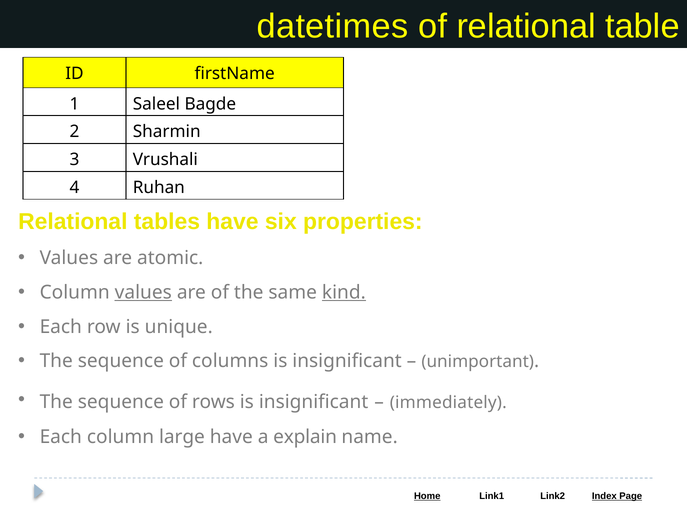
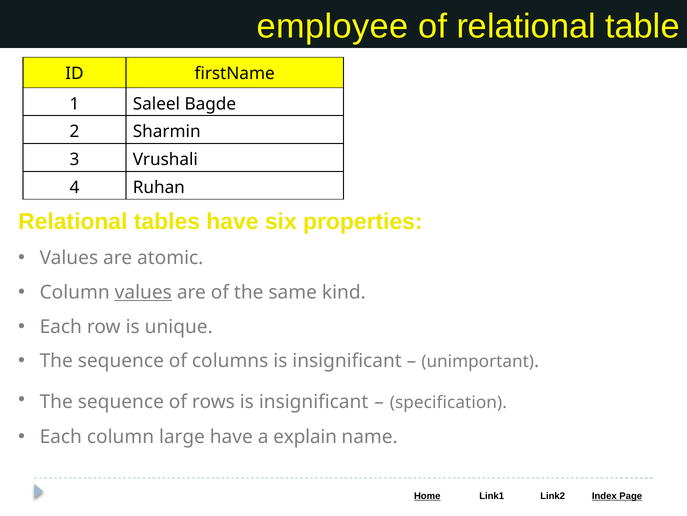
datetimes: datetimes -> employee (332, 26)
kind underline: present -> none (344, 292)
immediately: immediately -> specification (448, 402)
